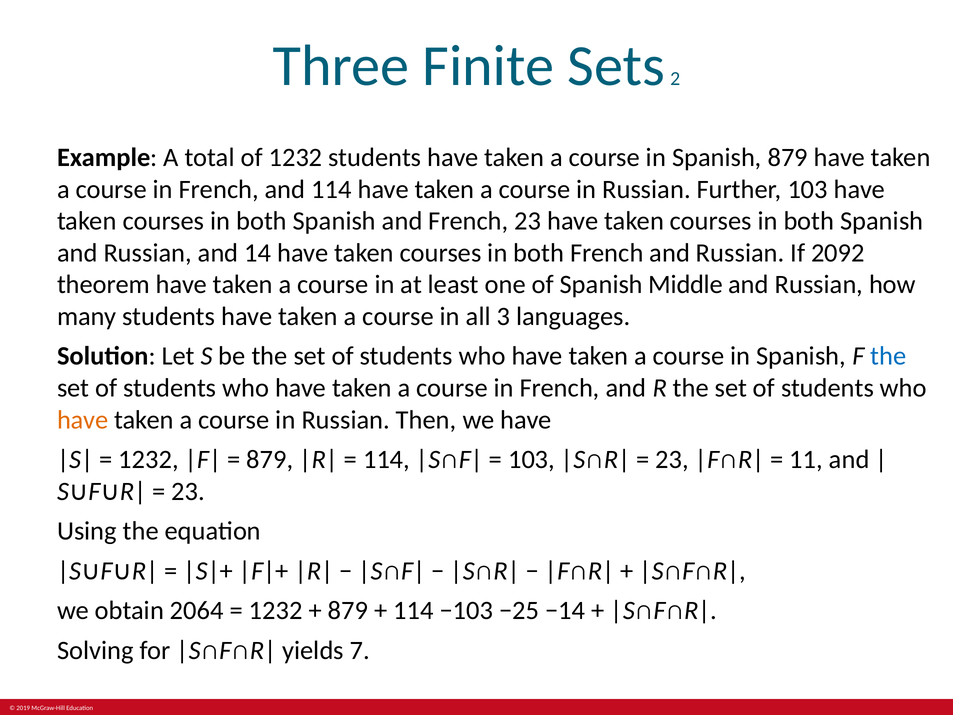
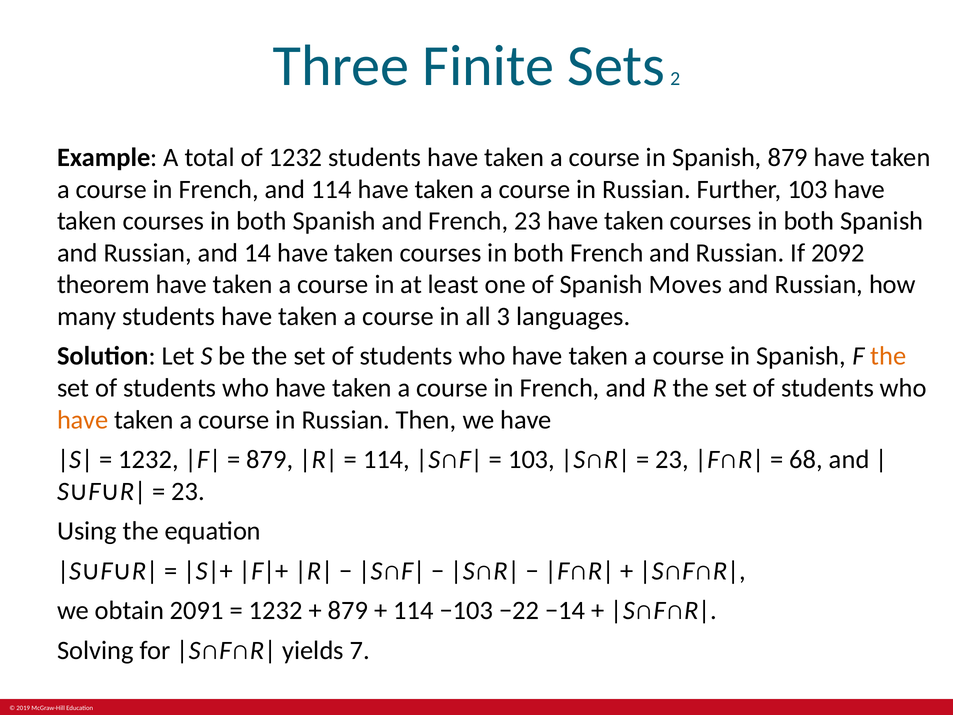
Middle: Middle -> Moves (685, 285)
the colour: blue -> orange (888, 356)
11: 11 -> 68 (806, 459)
2064: 2064 -> 2091 (197, 610)
−25: −25 -> −22 (519, 610)
